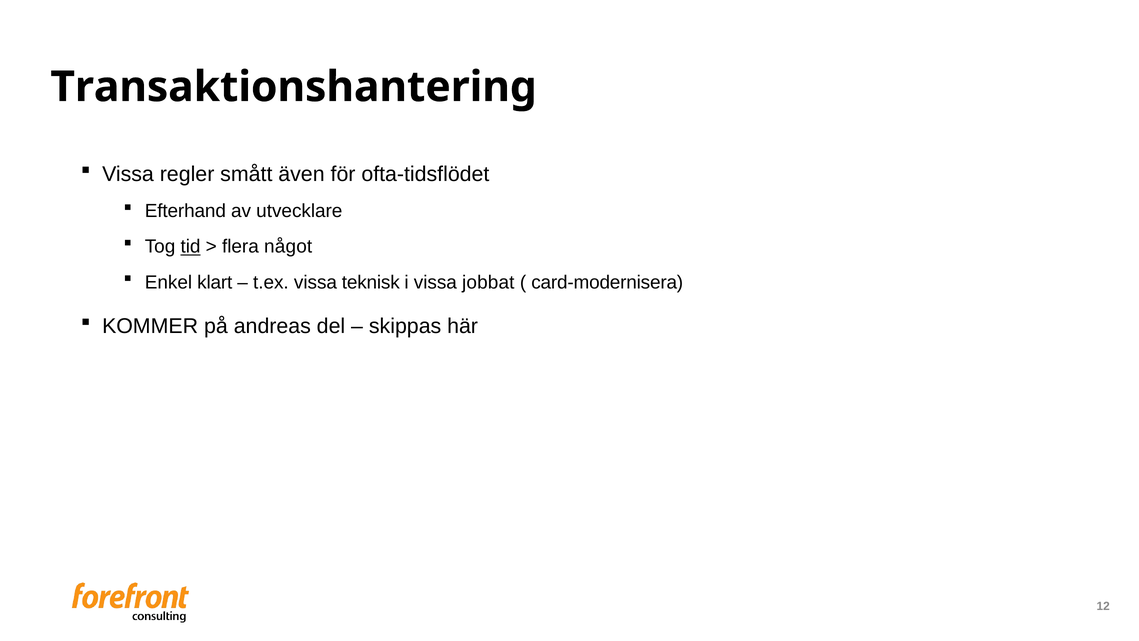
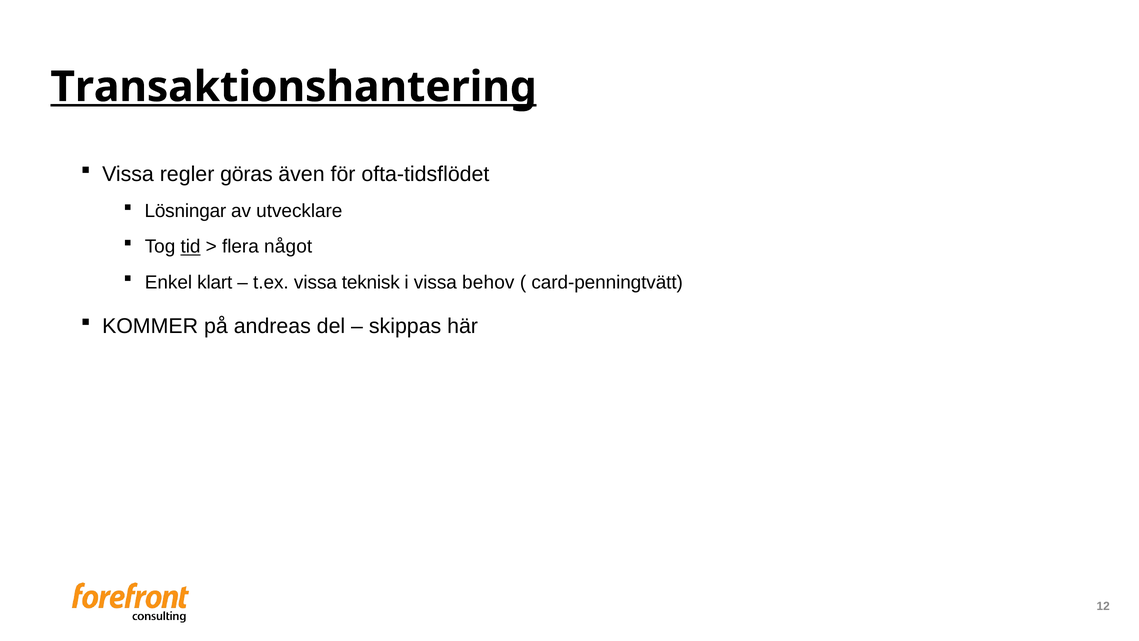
Transaktionshantering underline: none -> present (294, 87)
smått: smått -> göras (246, 174)
Efterhand: Efterhand -> Lösningar (185, 211)
jobbat: jobbat -> behov (488, 282)
card-modernisera: card-modernisera -> card-penningtvätt (607, 282)
